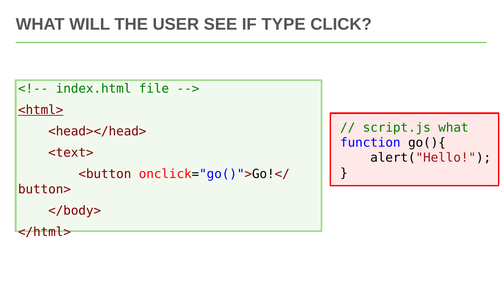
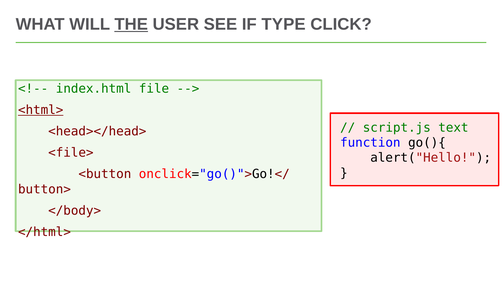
THE underline: none -> present (131, 24)
script.js what: what -> text (453, 127)
<text>: <text> -> <file> (71, 152)
